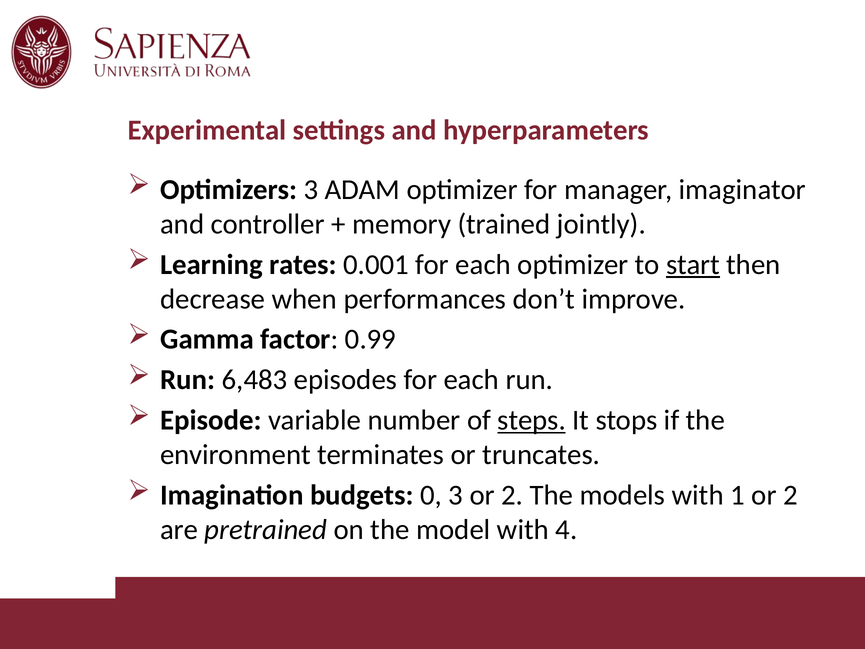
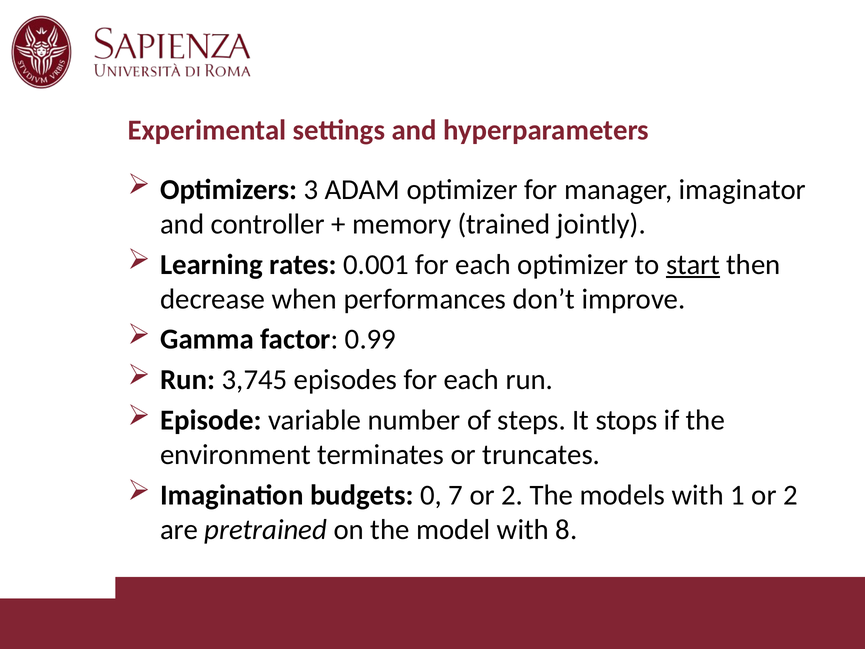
6,483: 6,483 -> 3,745 (255, 380)
steps underline: present -> none (532, 420)
0 3: 3 -> 7 (456, 495)
4: 4 -> 8 (566, 530)
